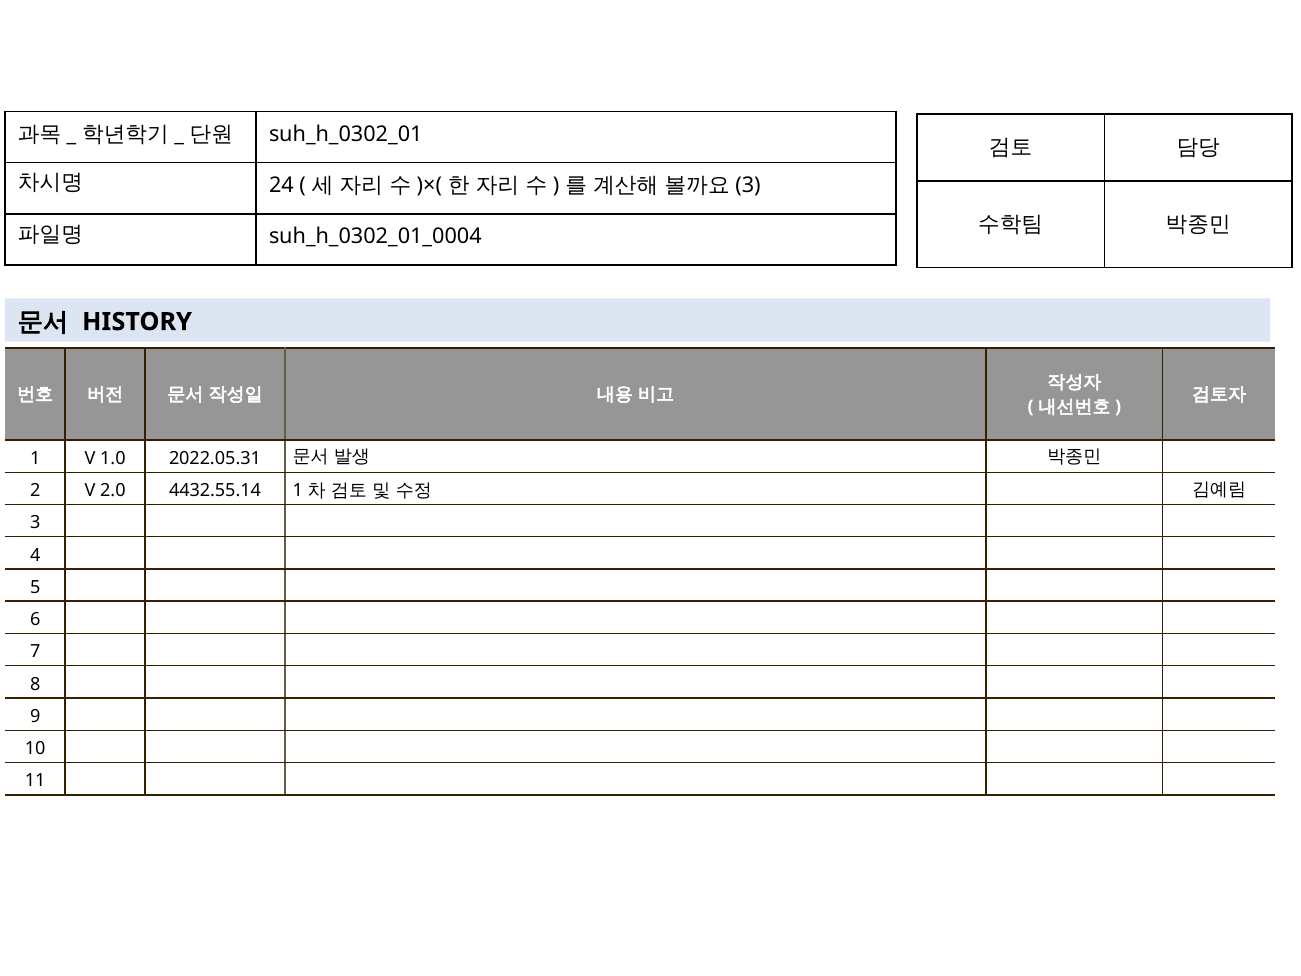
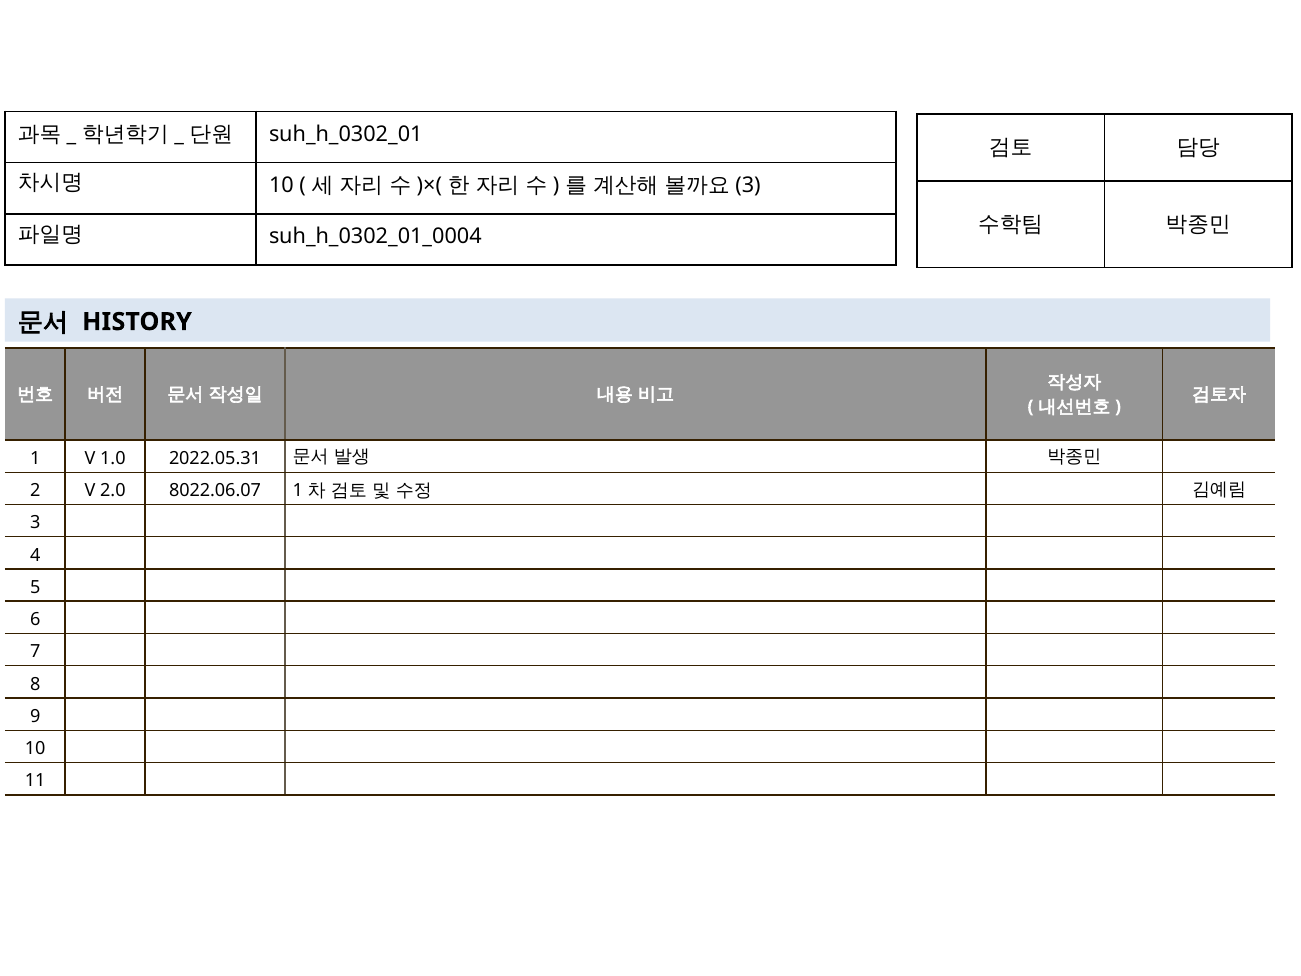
24: 24 -> 10 (281, 185)
4432.55.14: 4432.55.14 -> 8022.06.07 (215, 491)
